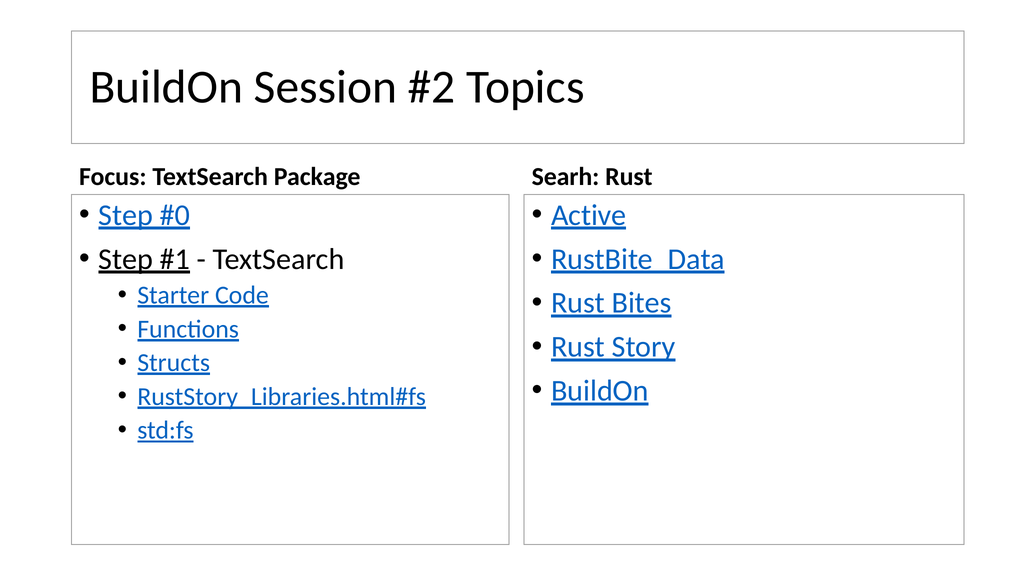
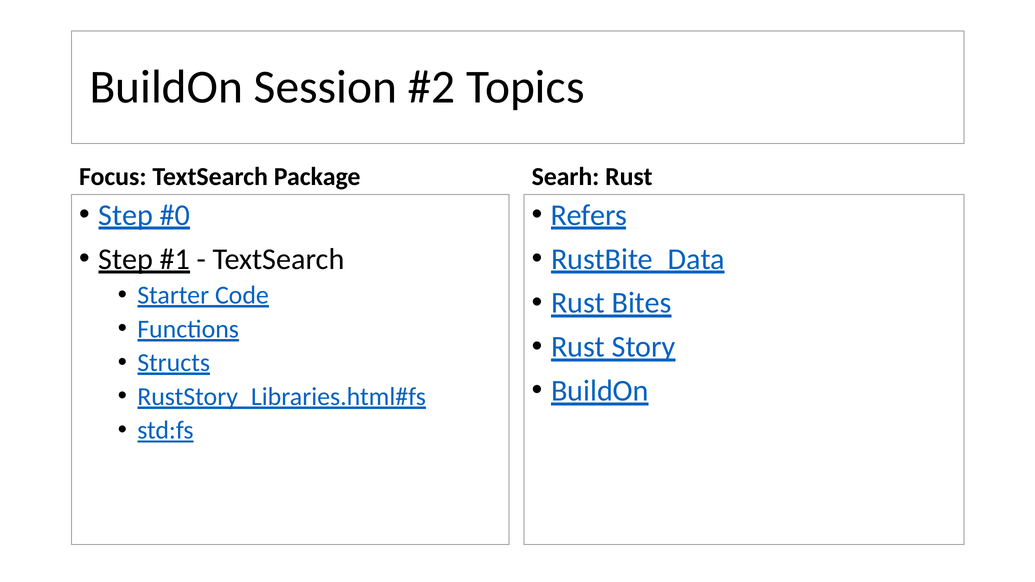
Active: Active -> Refers (589, 215)
